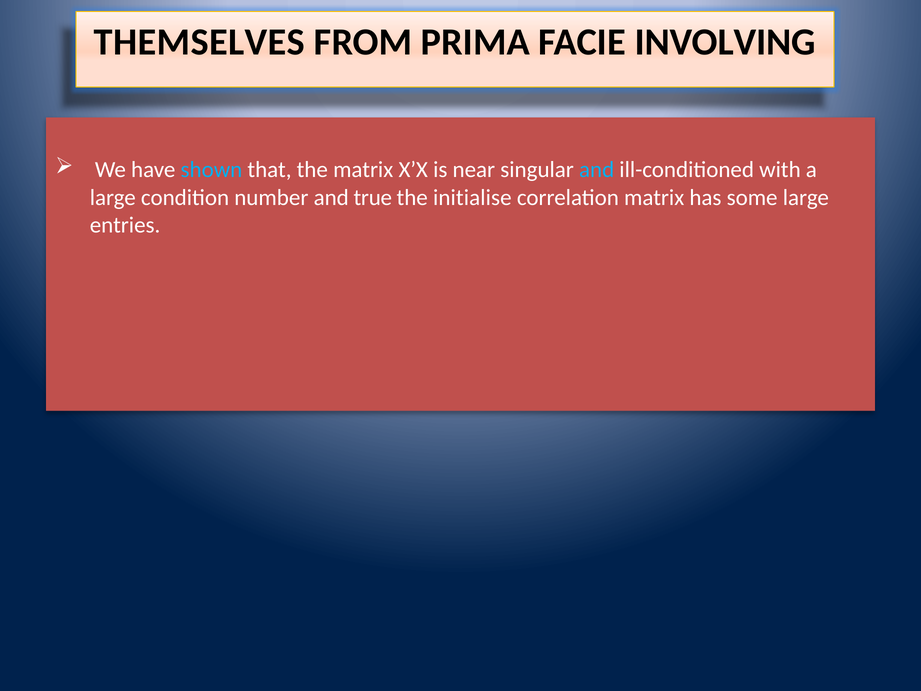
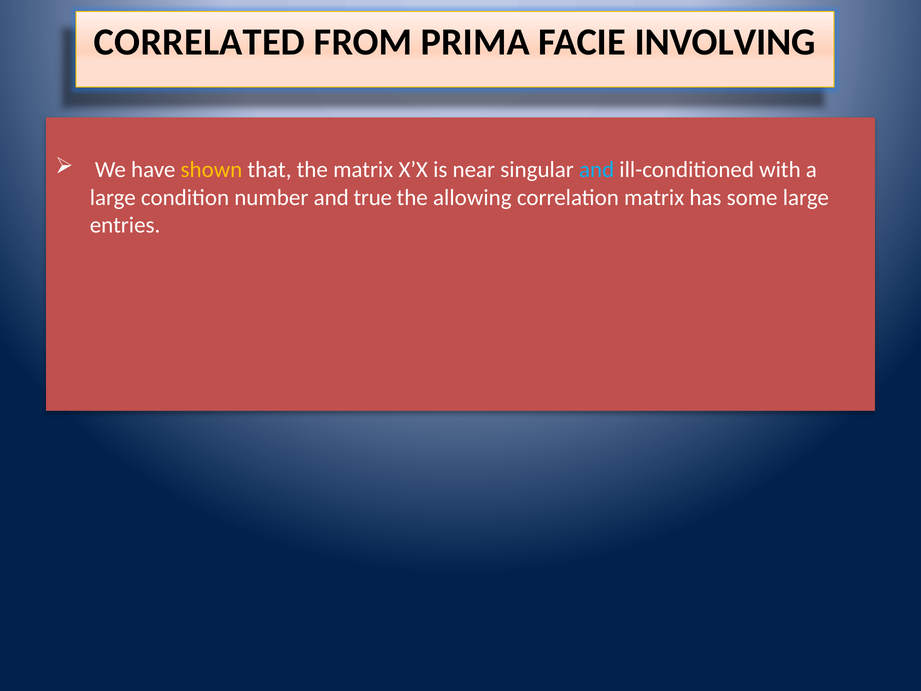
THEMSELVES: THEMSELVES -> CORRELATED (200, 42)
shown colour: light blue -> yellow (211, 170)
initialise: initialise -> allowing (472, 197)
